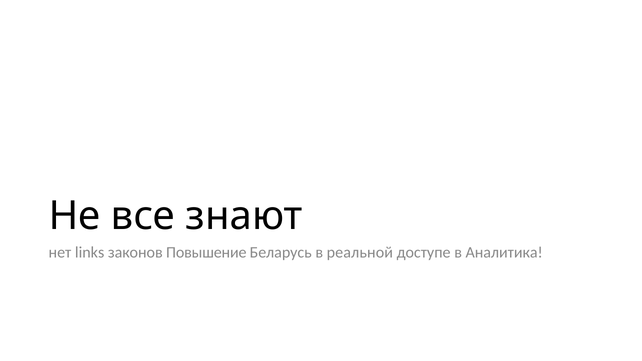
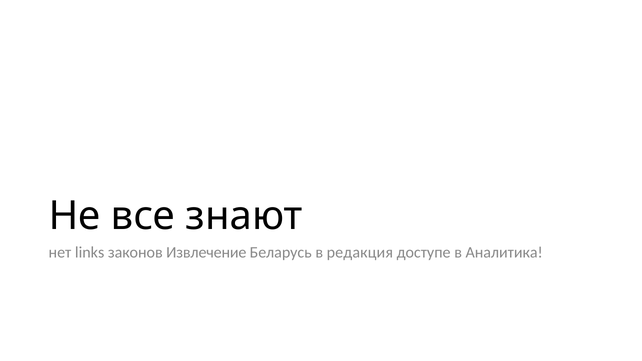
Повышение: Повышение -> Извлечение (206, 253)
реальной: реальной -> редакция (360, 253)
